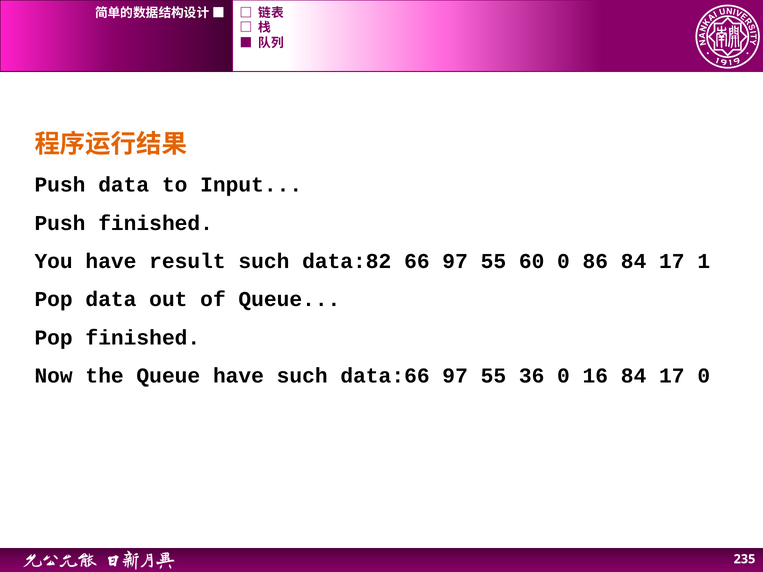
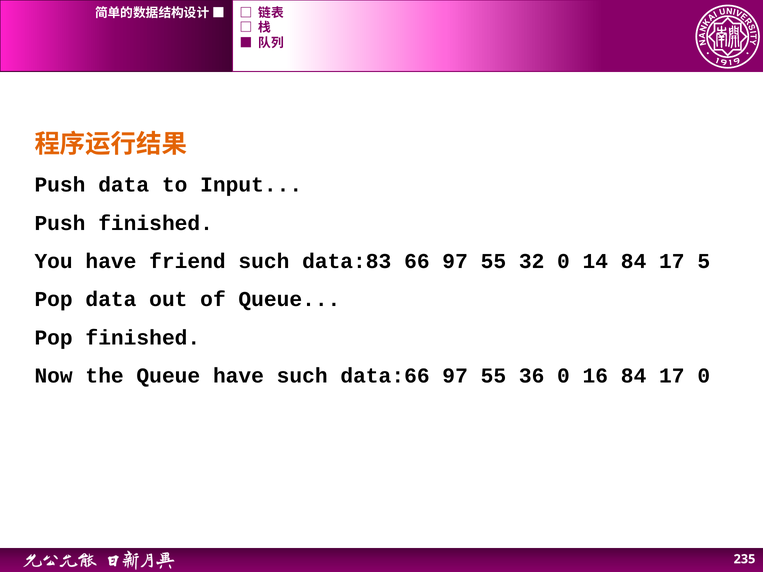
result: result -> friend (187, 261)
data:82: data:82 -> data:83 (347, 261)
60: 60 -> 32 (532, 261)
86: 86 -> 14 (595, 261)
1: 1 -> 5 (704, 261)
